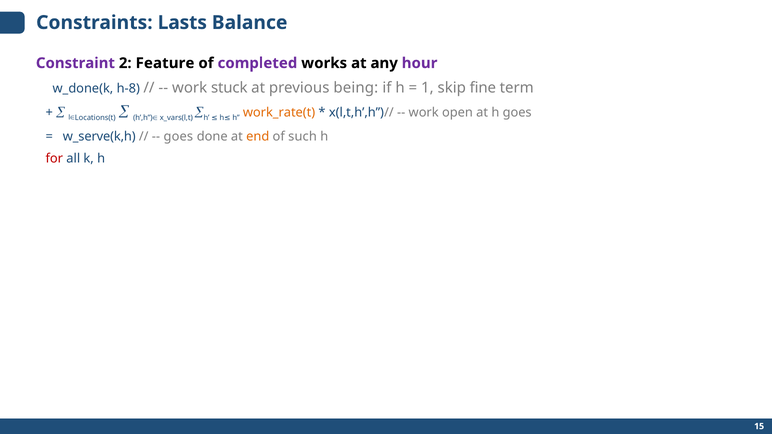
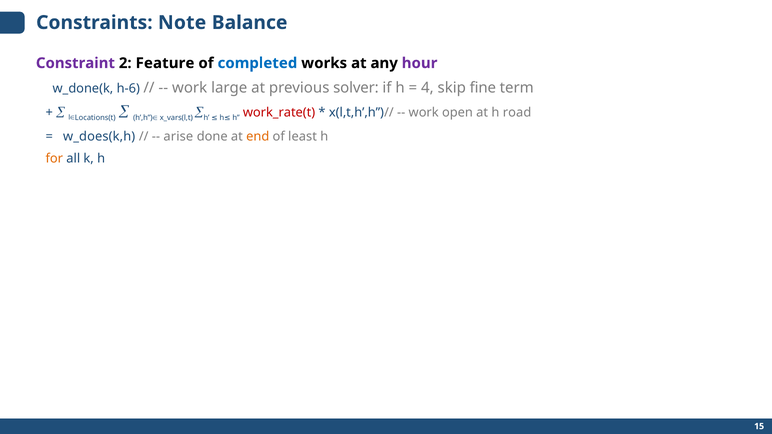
Lasts: Lasts -> Note (182, 23)
completed colour: purple -> blue (257, 63)
h-8: h-8 -> h-6 (128, 88)
stuck: stuck -> large (229, 88)
being: being -> solver (356, 88)
1: 1 -> 4 (427, 88)
work_rate(t colour: orange -> red (279, 113)
h goes: goes -> road (517, 113)
w_serve(k,h: w_serve(k,h -> w_does(k,h (99, 137)
goes: goes -> arise (178, 137)
such: such -> least (303, 137)
for colour: red -> orange (54, 159)
